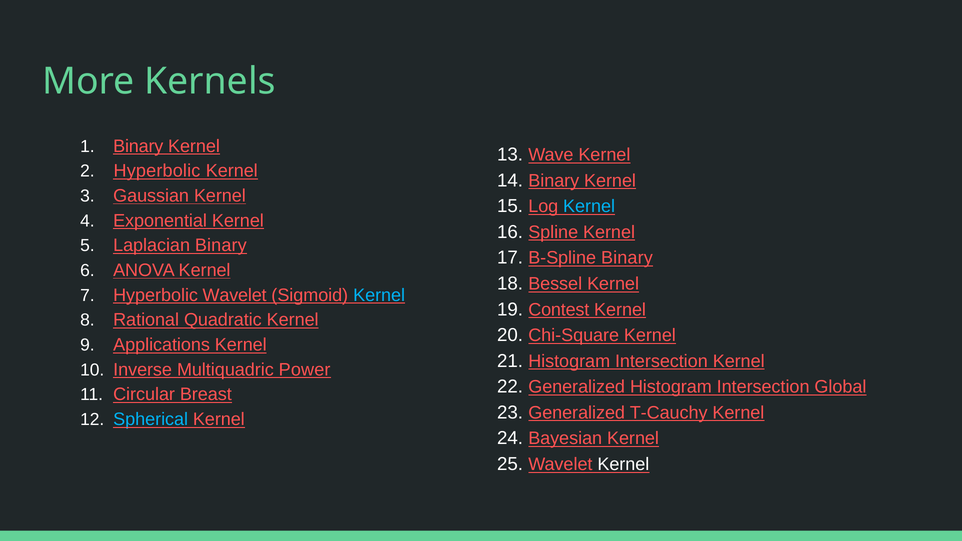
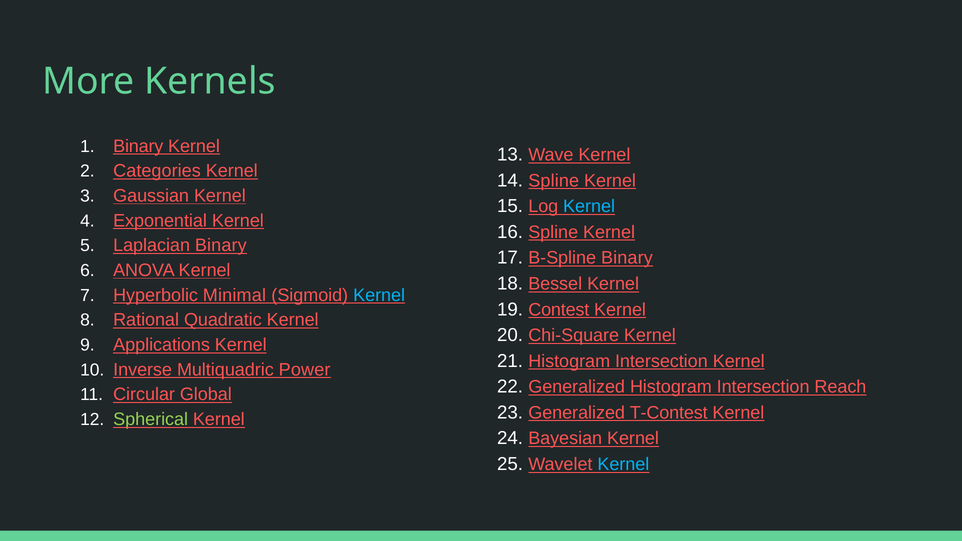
Hyperbolic: Hyperbolic -> Categories (157, 171)
14 Binary: Binary -> Spline (554, 181)
Hyperbolic Wavelet: Wavelet -> Minimal (234, 295)
Global: Global -> Reach (840, 387)
Breast: Breast -> Global (206, 395)
T-Cauchy: T-Cauchy -> T-Contest (669, 413)
Spherical colour: light blue -> light green (151, 419)
Kernel colour: white -> light blue (623, 464)
